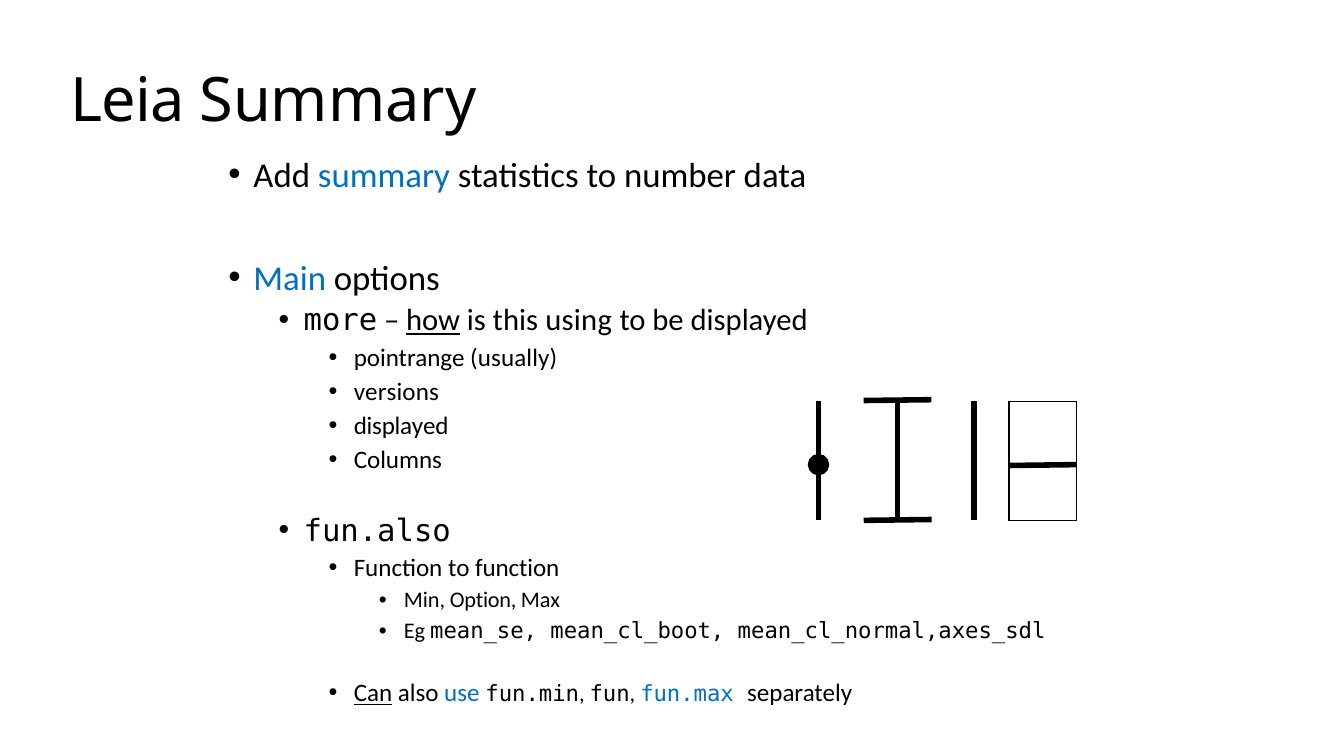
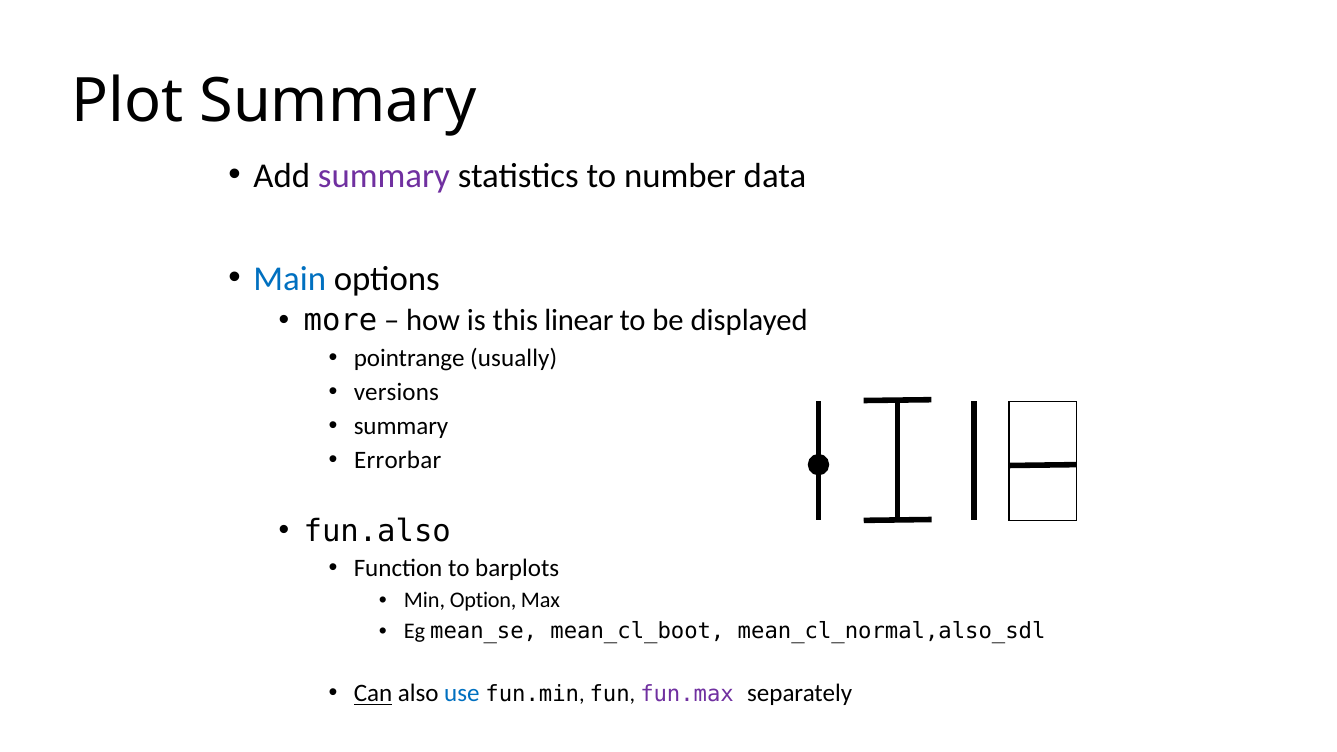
Leia: Leia -> Plot (127, 102)
summary colour: blue -> purple (384, 176)
how underline: present -> none (433, 321)
using: using -> linear (579, 321)
displayed: displayed -> summary (401, 426)
Columns: Columns -> Errorbar (398, 460)
to function: function -> barplots (517, 568)
mean_cl_normal,axes_sdl: mean_cl_normal,axes_sdl -> mean_cl_normal,also_sdl (892, 632)
fun.max colour: blue -> purple (687, 695)
